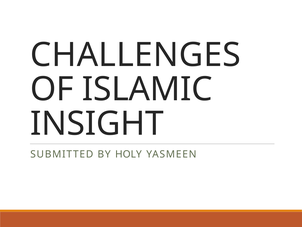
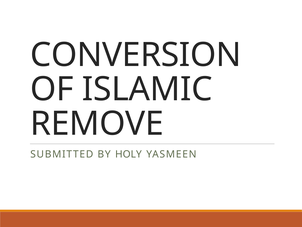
CHALLENGES: CHALLENGES -> CONVERSION (136, 55)
INSIGHT: INSIGHT -> REMOVE (97, 123)
